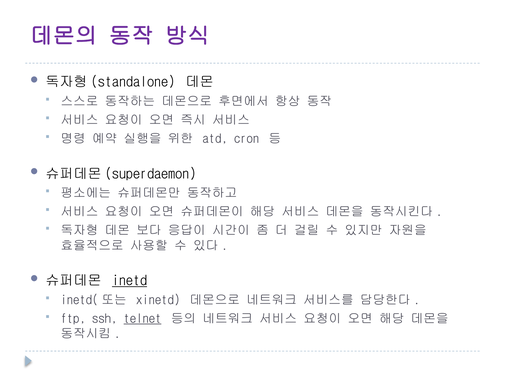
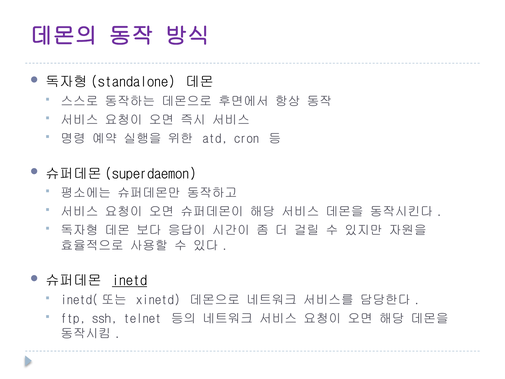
telnet underline: present -> none (143, 318)
